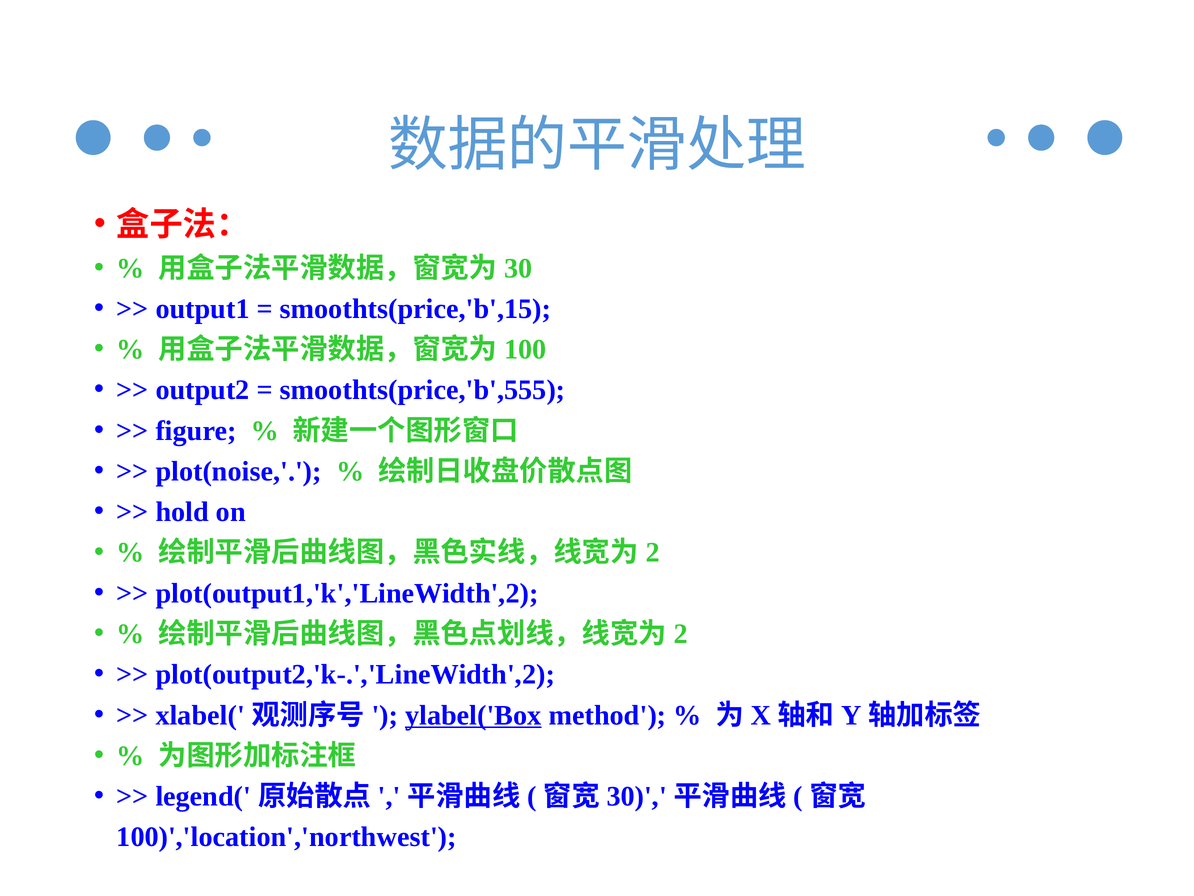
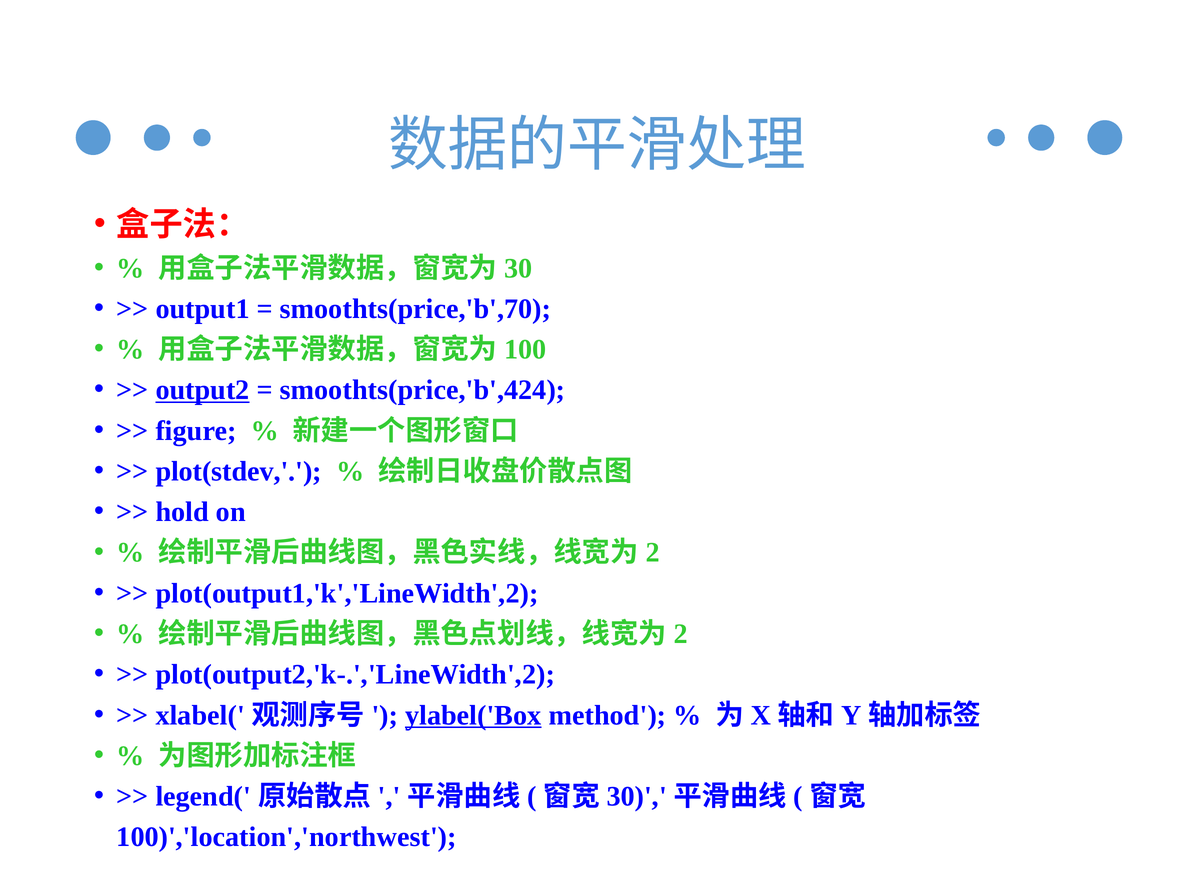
smoothts(price,'b',15: smoothts(price,'b',15 -> smoothts(price,'b',70 (416, 309)
output2 underline: none -> present (203, 390)
smoothts(price,'b',555: smoothts(price,'b',555 -> smoothts(price,'b',424 (423, 390)
plot(noise: plot(noise -> plot(stdev (239, 471)
